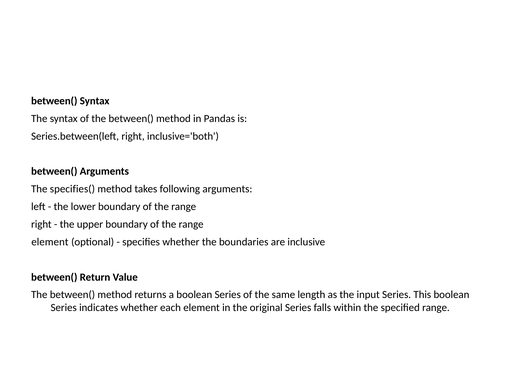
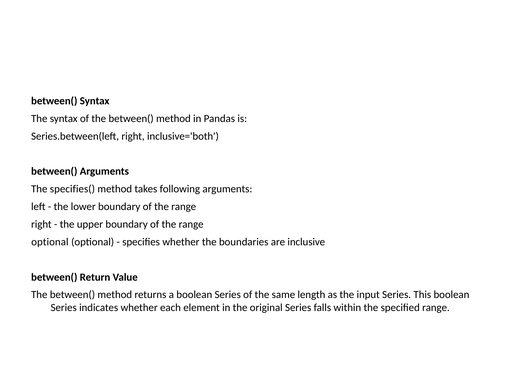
element: element -> optional (50, 241)
